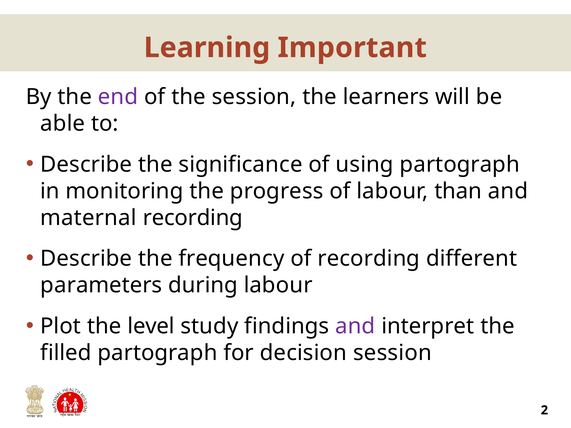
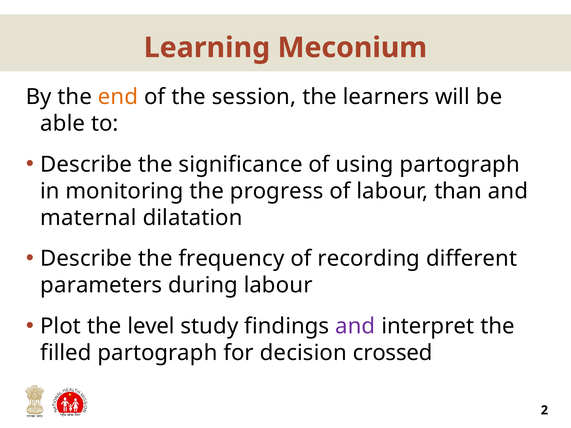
Important: Important -> Meconium (352, 48)
end colour: purple -> orange (118, 97)
maternal recording: recording -> dilatation (193, 218)
decision session: session -> crossed (393, 353)
